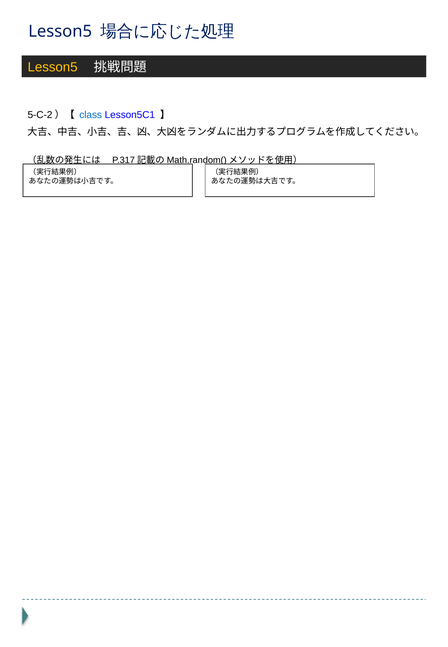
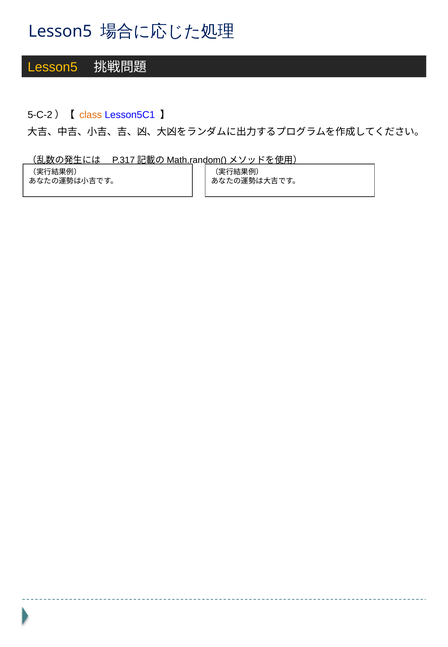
class colour: blue -> orange (91, 115)
